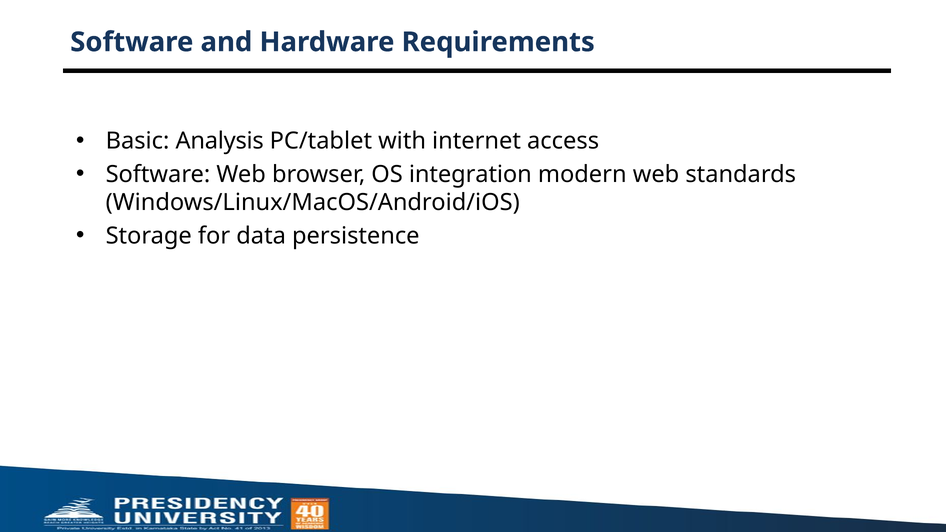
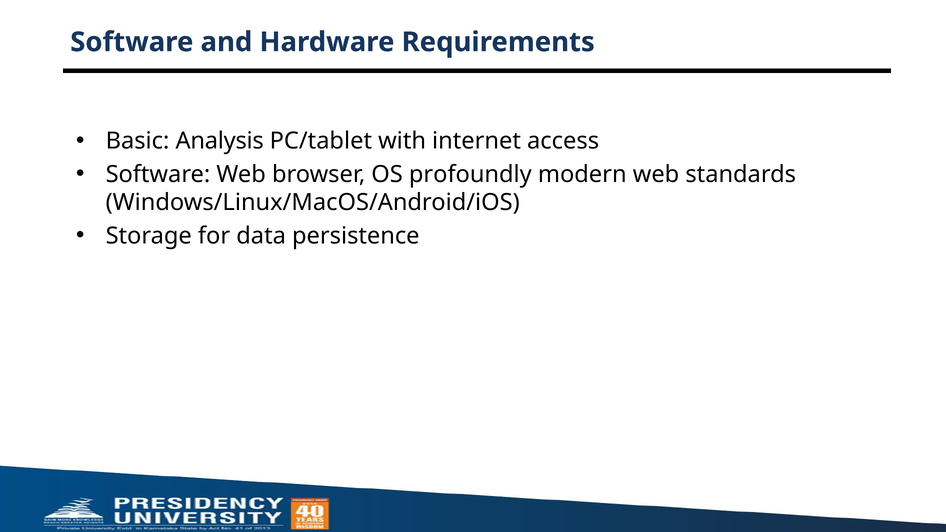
integration: integration -> profoundly (470, 174)
